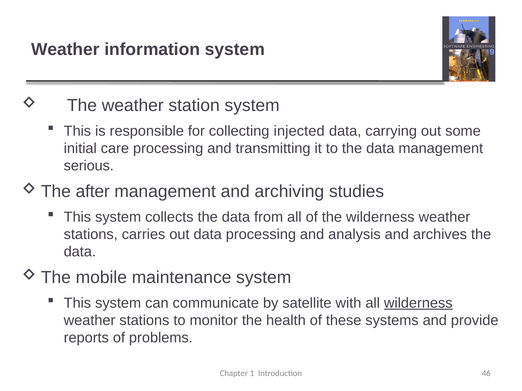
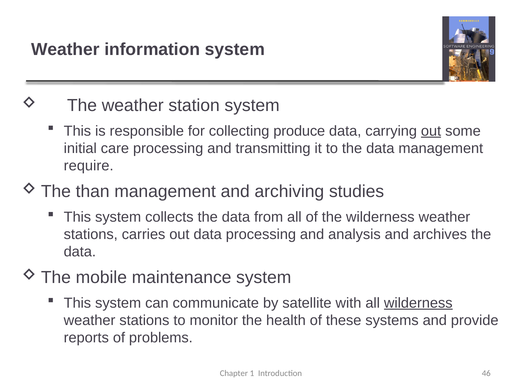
injected: injected -> produce (299, 131)
out underline: none -> present (431, 131)
serious: serious -> require (89, 166)
after: after -> than (93, 192)
